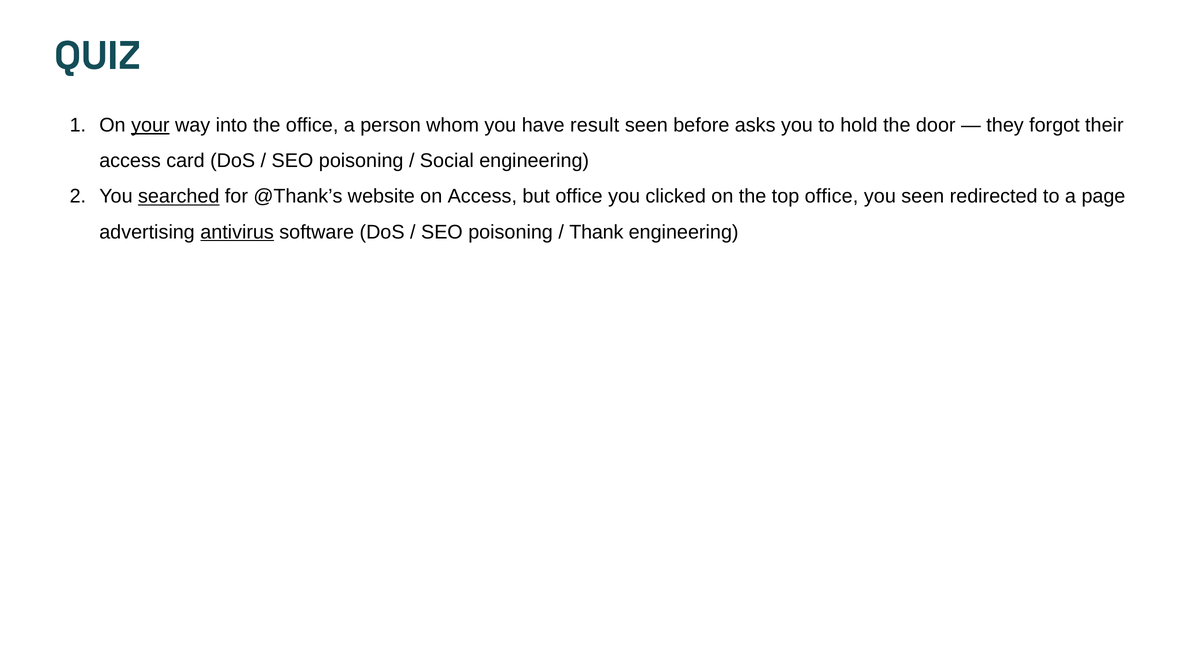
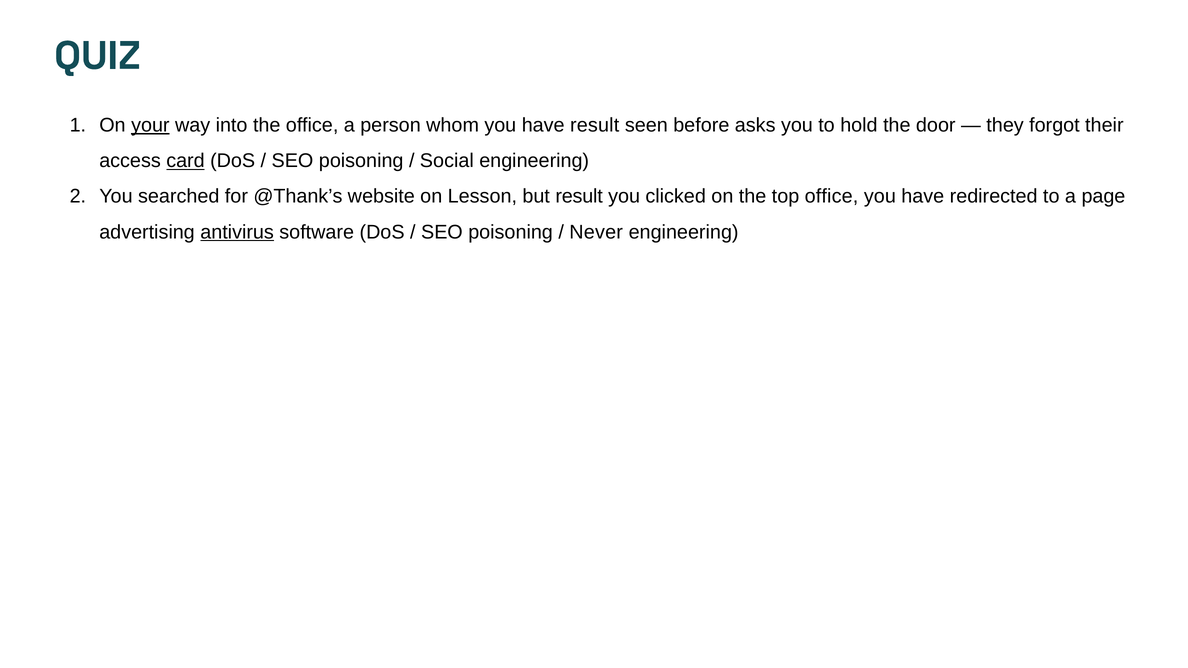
card underline: none -> present (185, 161)
searched underline: present -> none (179, 197)
on Access: Access -> Lesson (482, 197)
but office: office -> result (579, 197)
seen: seen -> have (923, 197)
Thank: Thank -> Never (596, 232)
